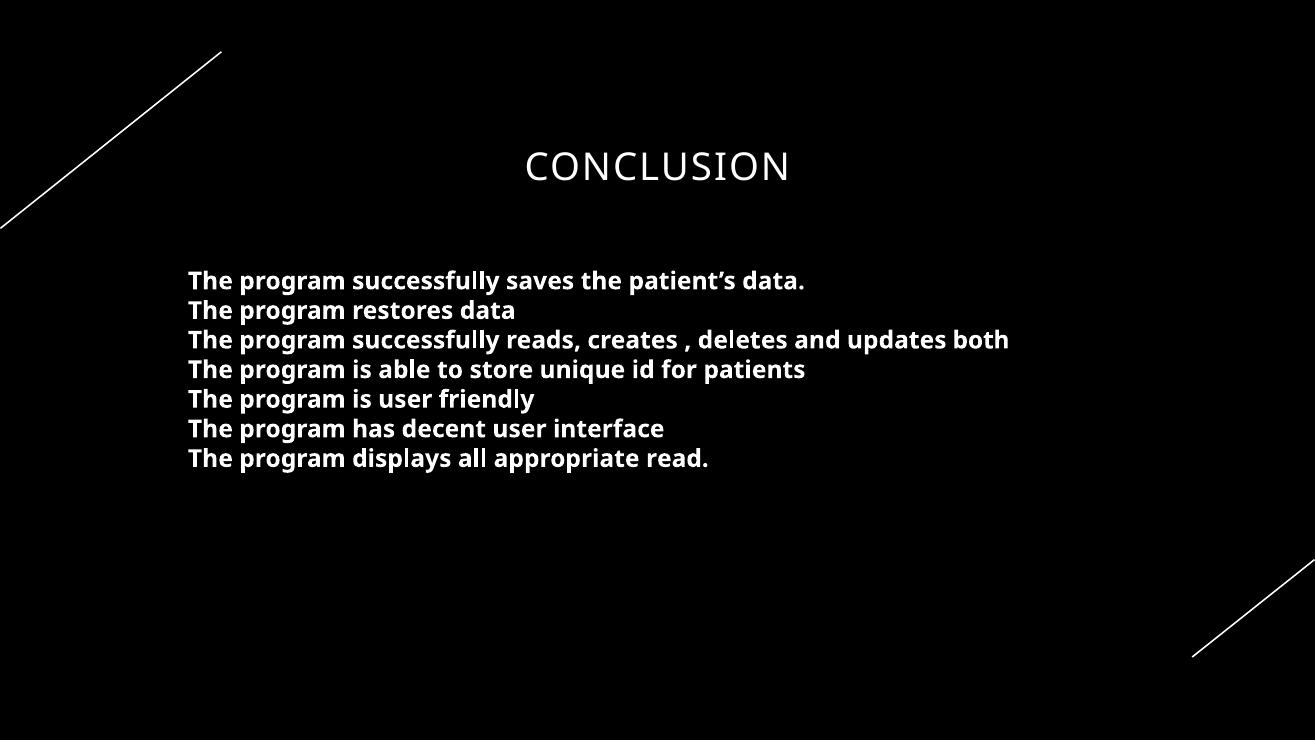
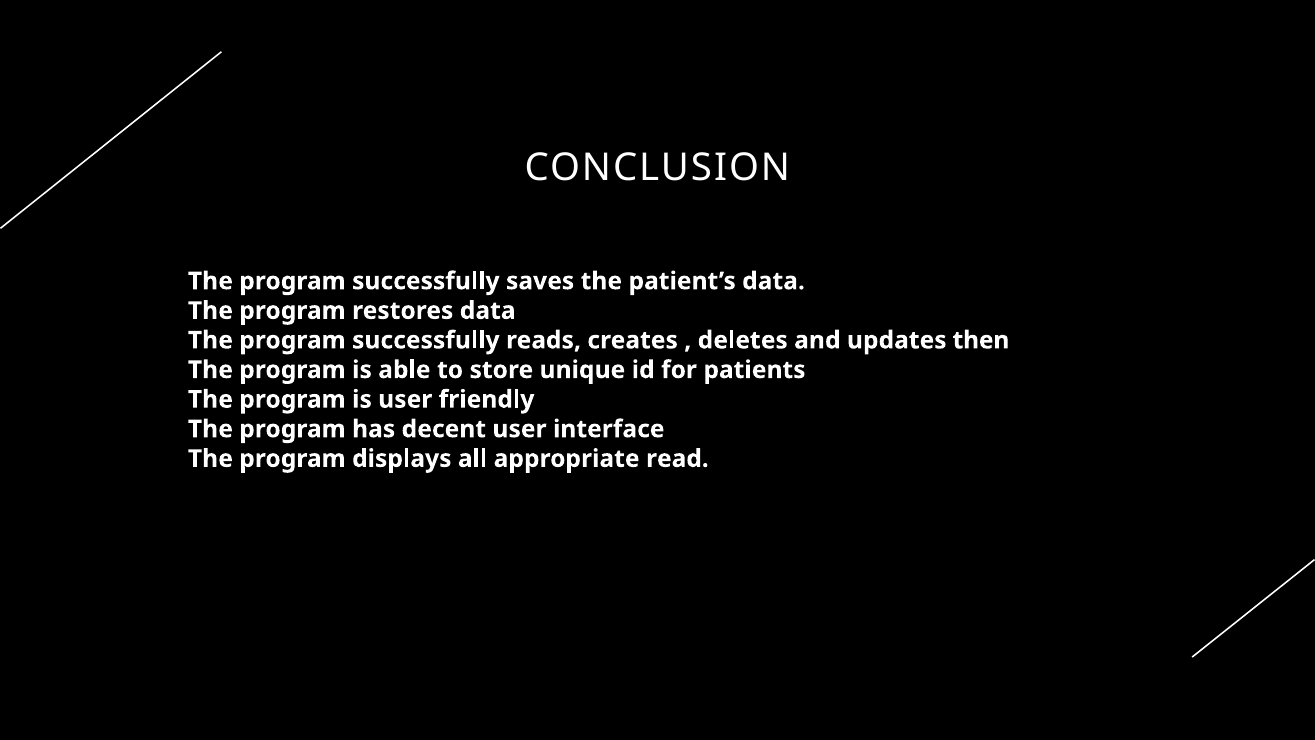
both: both -> then (981, 340)
